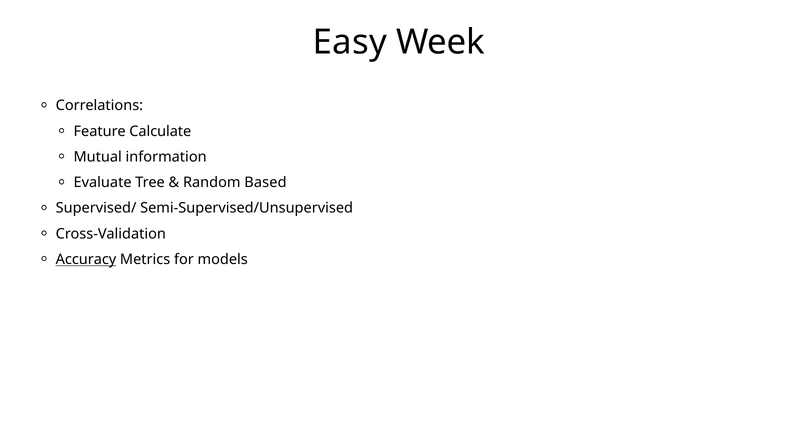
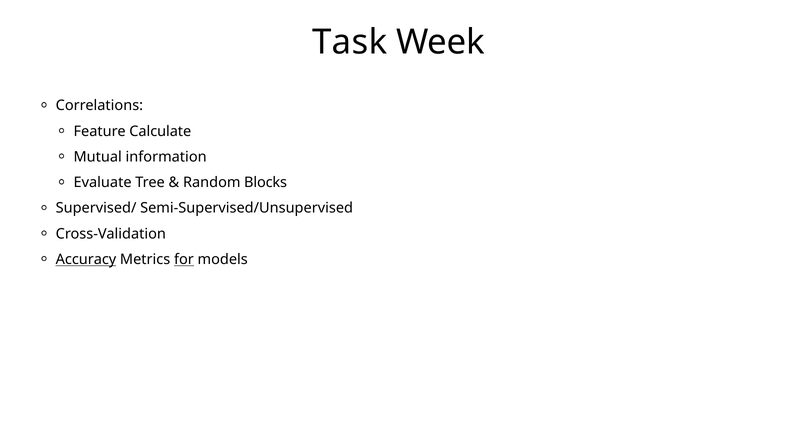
Easy: Easy -> Task (350, 42)
Based: Based -> Blocks (266, 183)
for underline: none -> present (184, 260)
